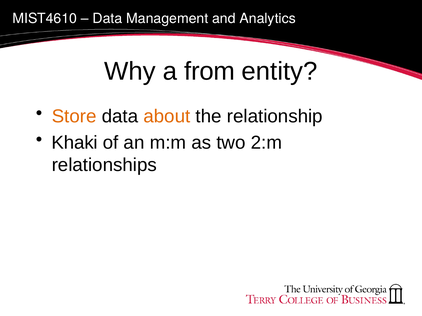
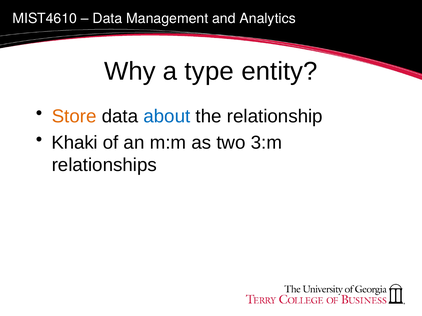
from: from -> type (209, 72)
about colour: orange -> blue (167, 117)
2:m: 2:m -> 3:m (266, 143)
